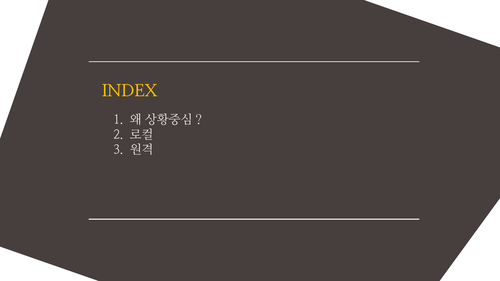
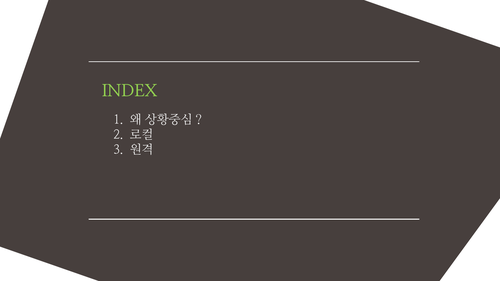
INDEX colour: yellow -> light green (130, 91)
